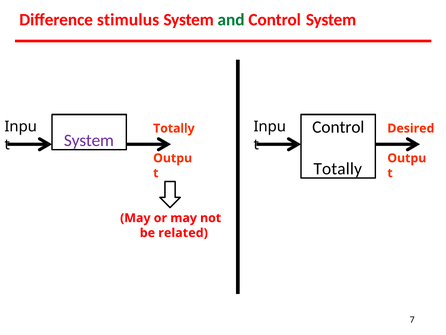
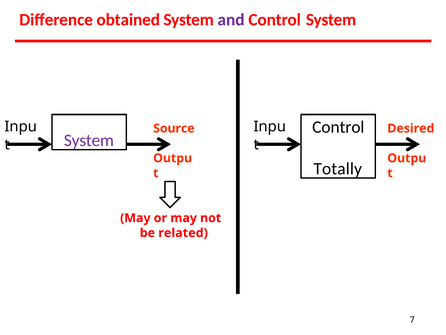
stimulus: stimulus -> obtained (128, 20)
and colour: green -> purple (231, 20)
Totally: Totally -> Source (174, 128)
